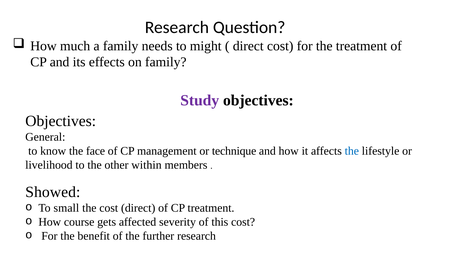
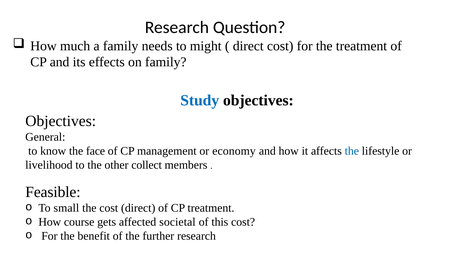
Study colour: purple -> blue (200, 100)
technique: technique -> economy (234, 151)
within: within -> collect (147, 165)
Showed: Showed -> Feasible (53, 192)
severity: severity -> societal (177, 222)
